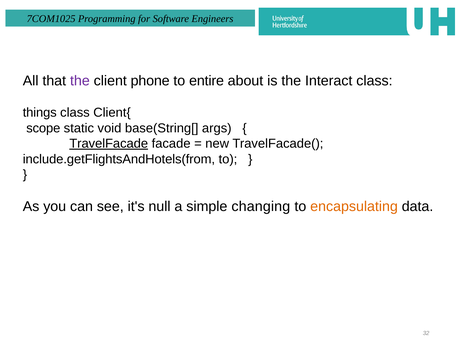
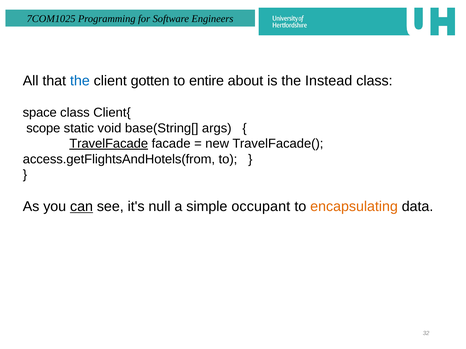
the colour: purple -> blue (80, 81)
phone: phone -> gotten (150, 81)
Interact: Interact -> Instead (329, 81)
things: things -> space (40, 113)
include.getFlightsAndHotels(from: include.getFlightsAndHotels(from -> access.getFlightsAndHotels(from (119, 159)
can underline: none -> present (82, 207)
changing: changing -> occupant (261, 207)
